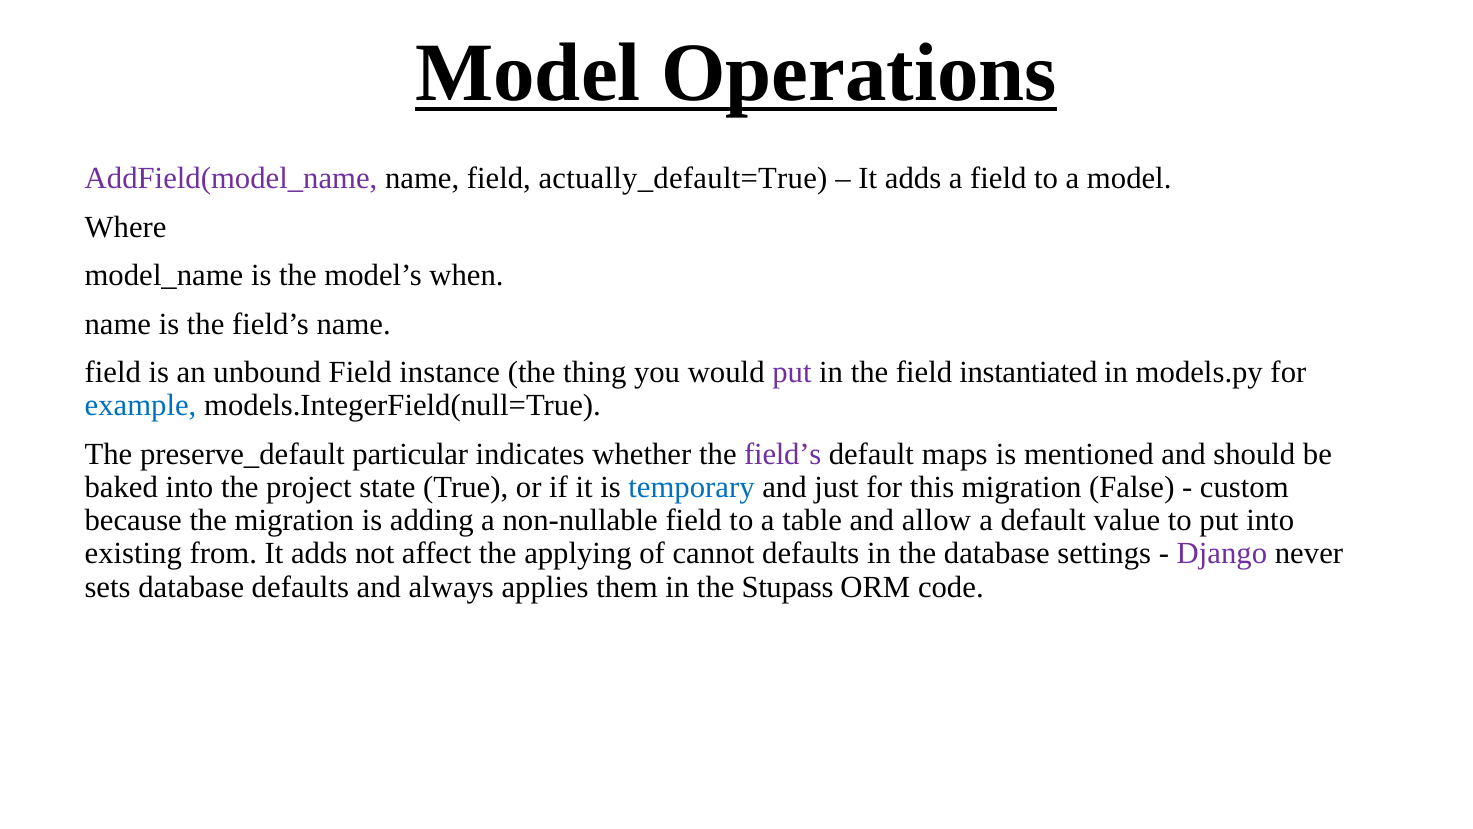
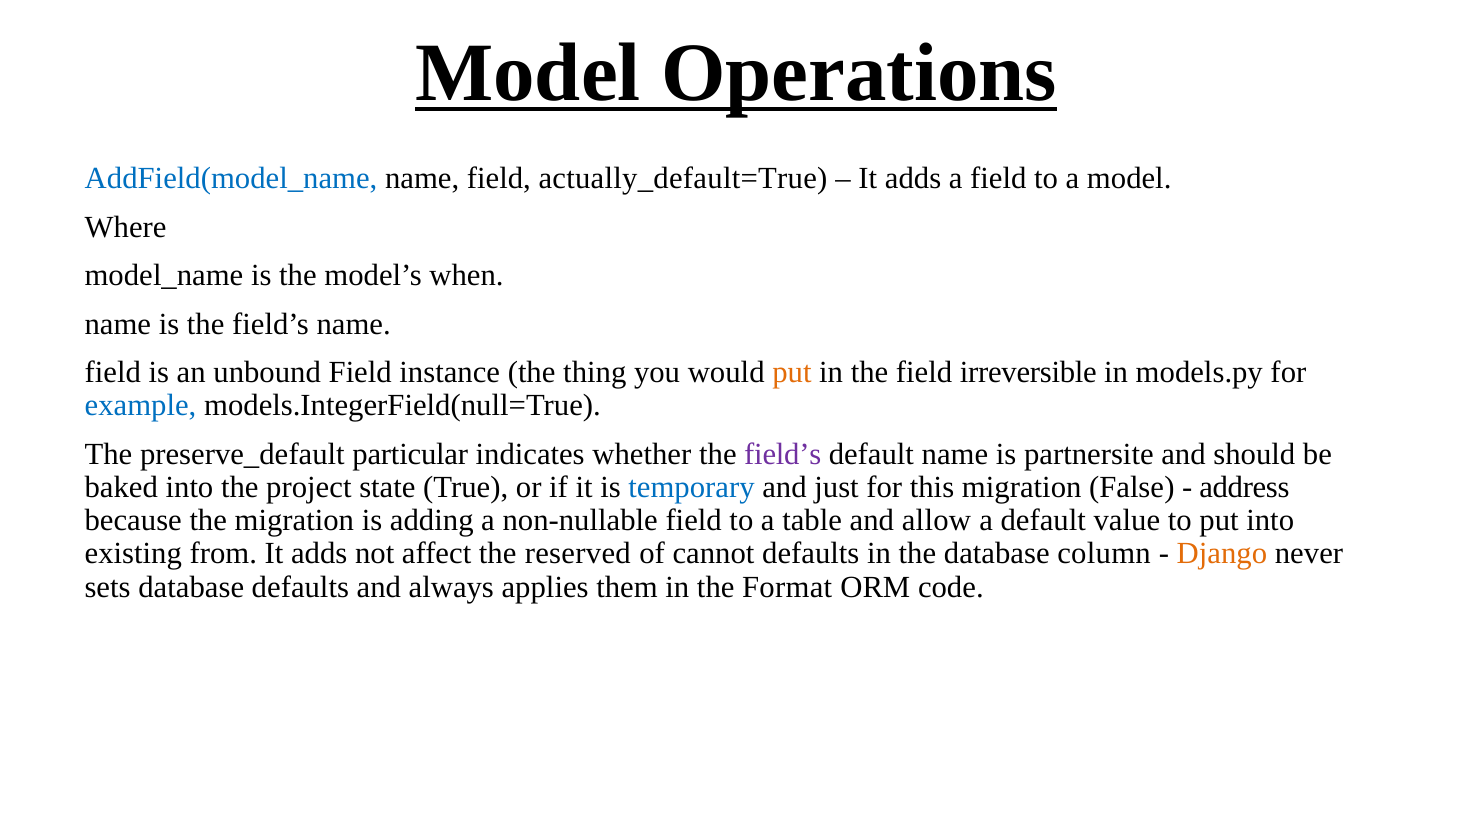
AddField(model_name colour: purple -> blue (231, 178)
put colour: purple -> orange (792, 372)
instantiated: instantiated -> irreversible (1028, 372)
default maps: maps -> name (955, 454)
mentioned: mentioned -> partnersite (1089, 454)
custom: custom -> address (1244, 487)
applying: applying -> reserved (578, 553)
settings: settings -> column (1104, 553)
Django colour: purple -> orange (1222, 553)
Stupass: Stupass -> Format (787, 587)
